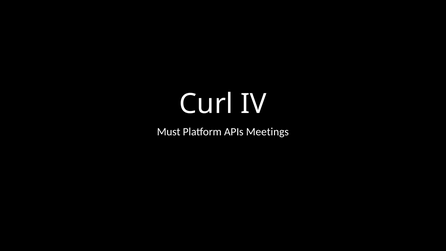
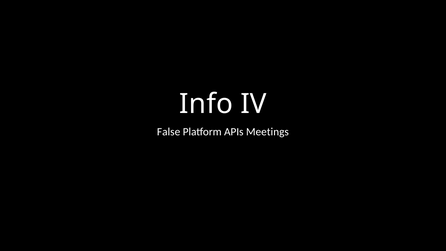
Curl: Curl -> Info (206, 104)
Must: Must -> False (169, 132)
